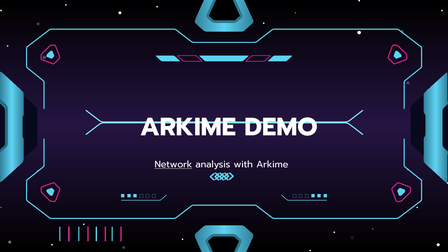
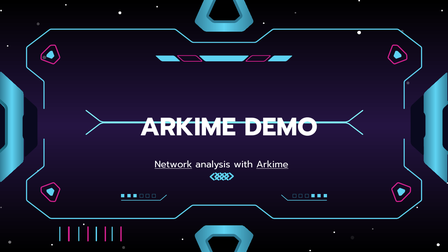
Arkime underline: none -> present (272, 165)
